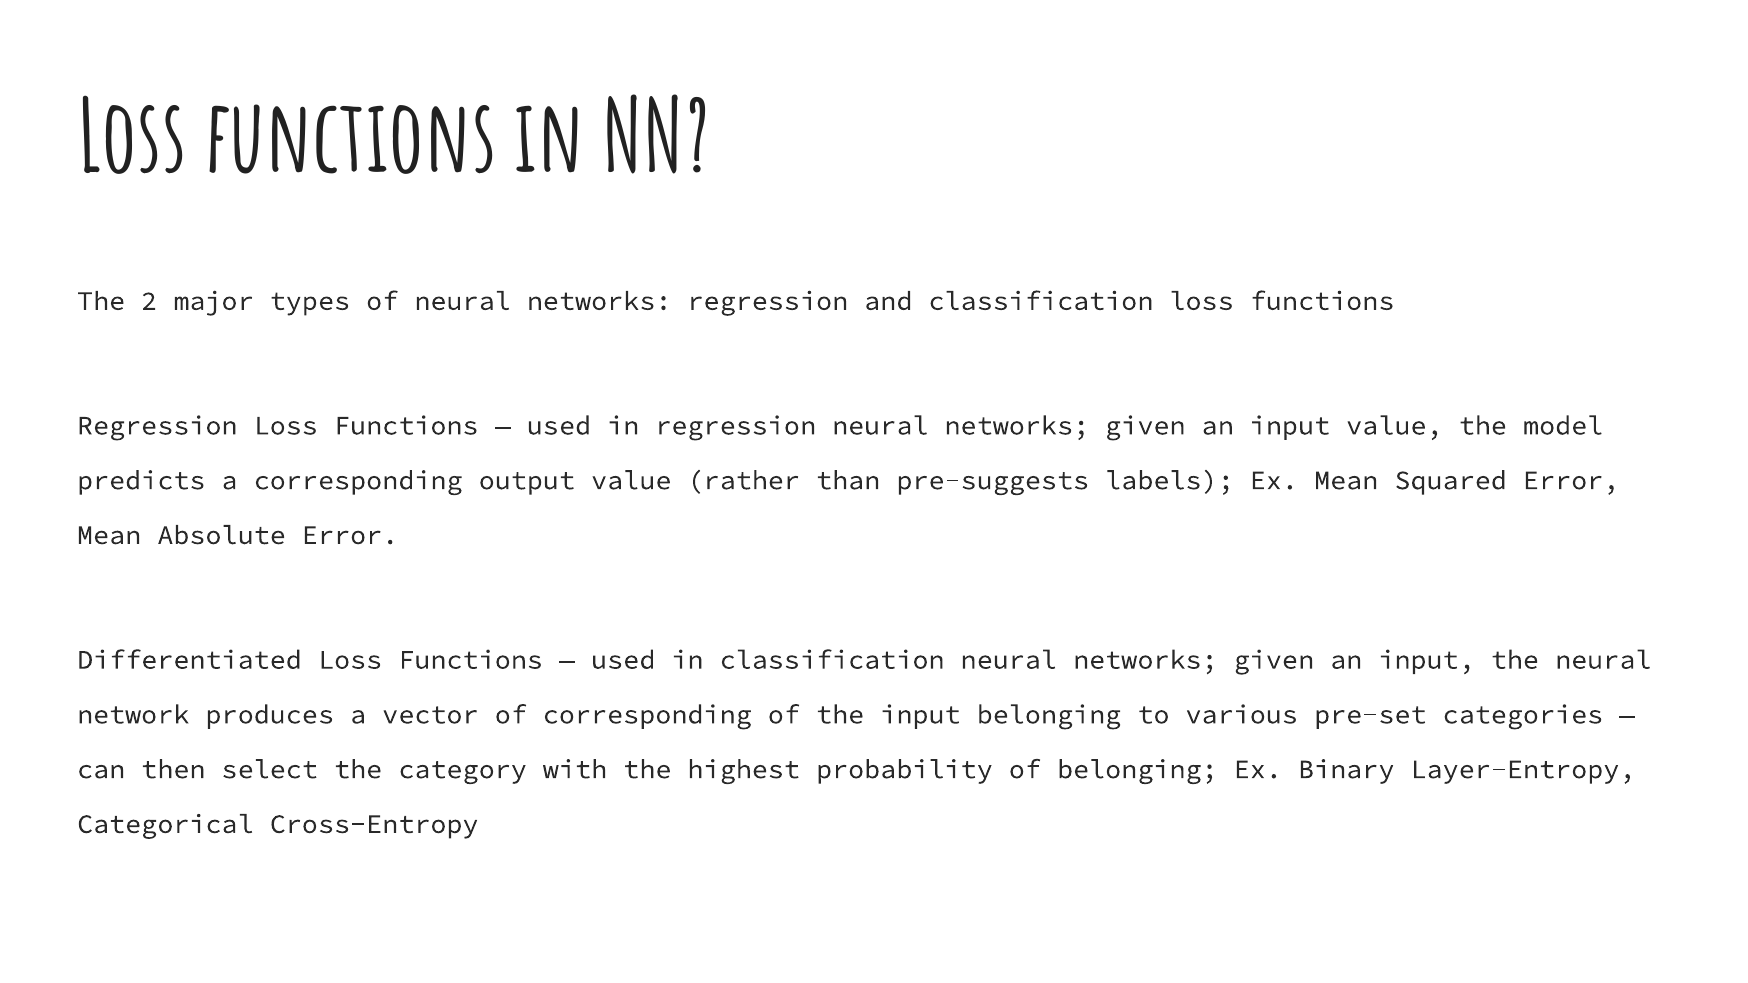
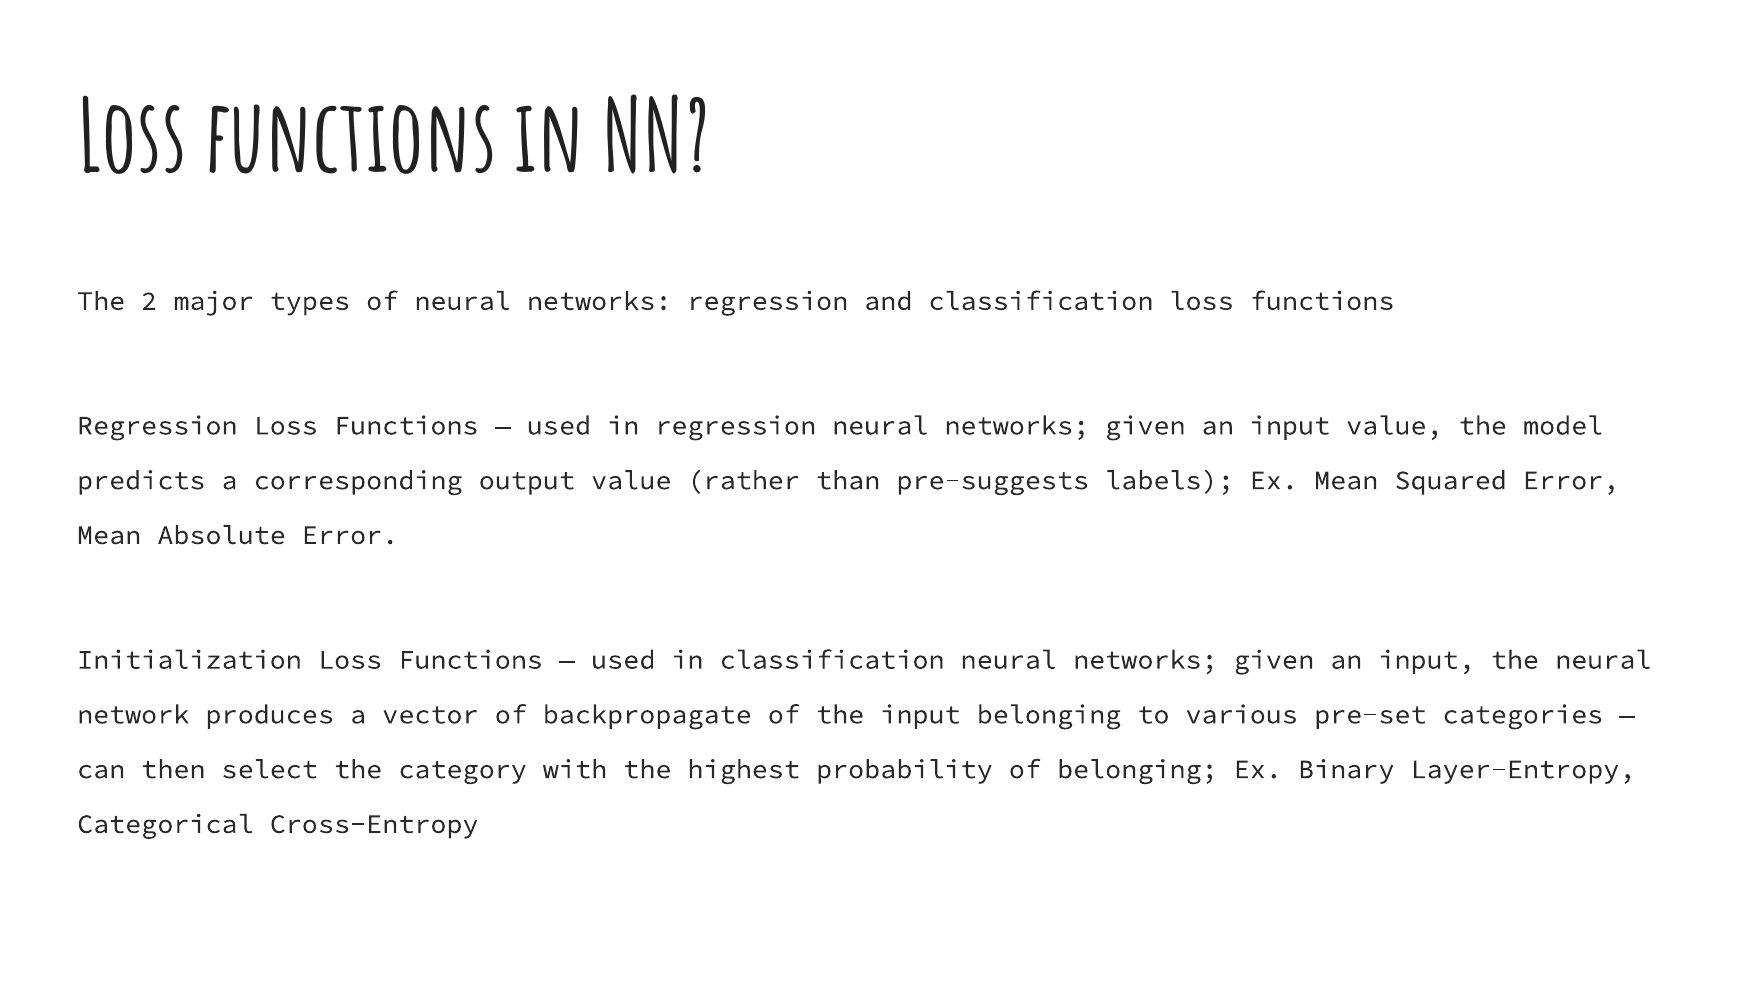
Differentiated: Differentiated -> Initialization (189, 660)
of corresponding: corresponding -> backpropagate (647, 715)
